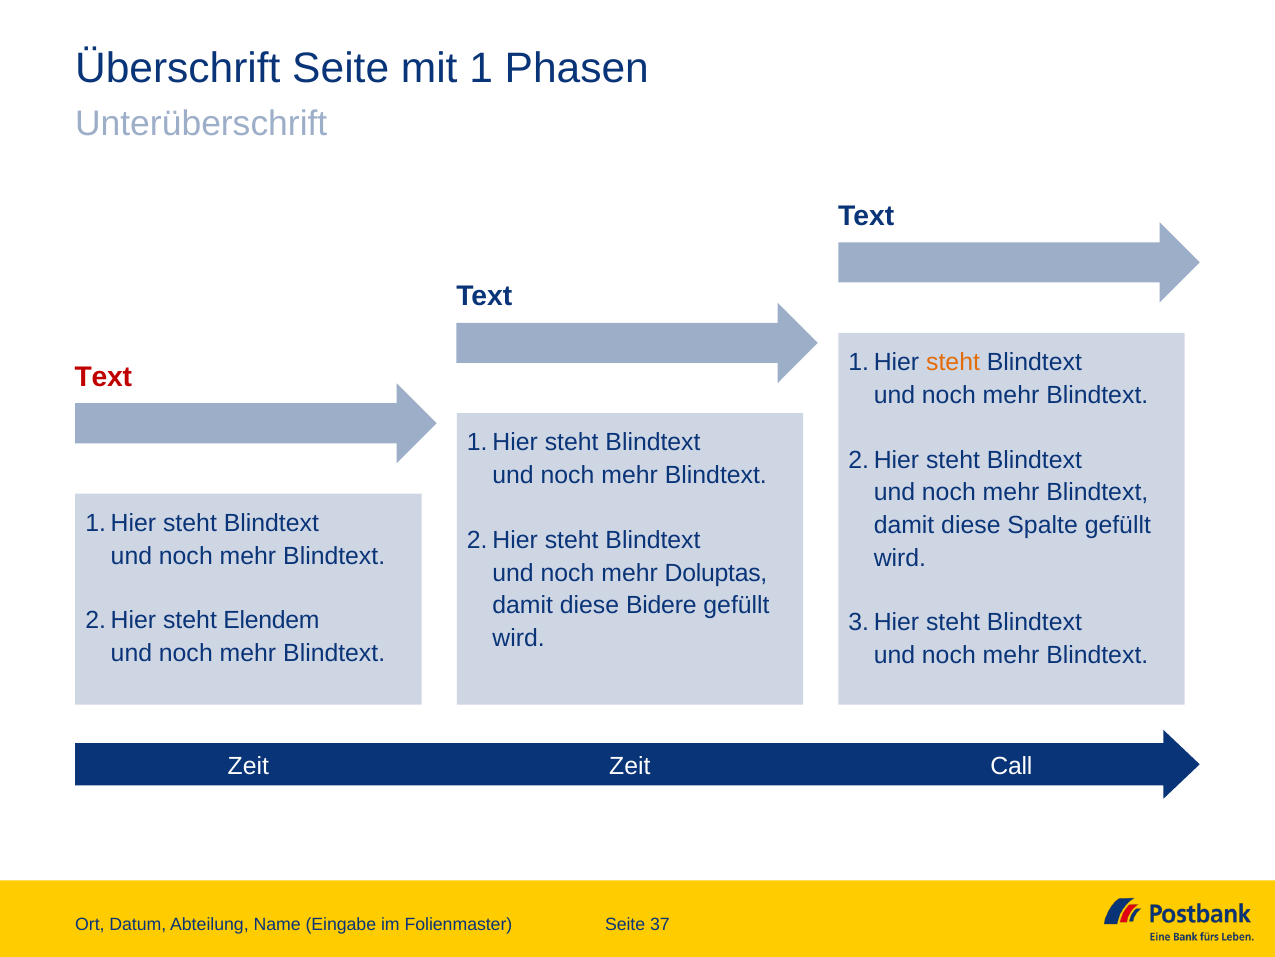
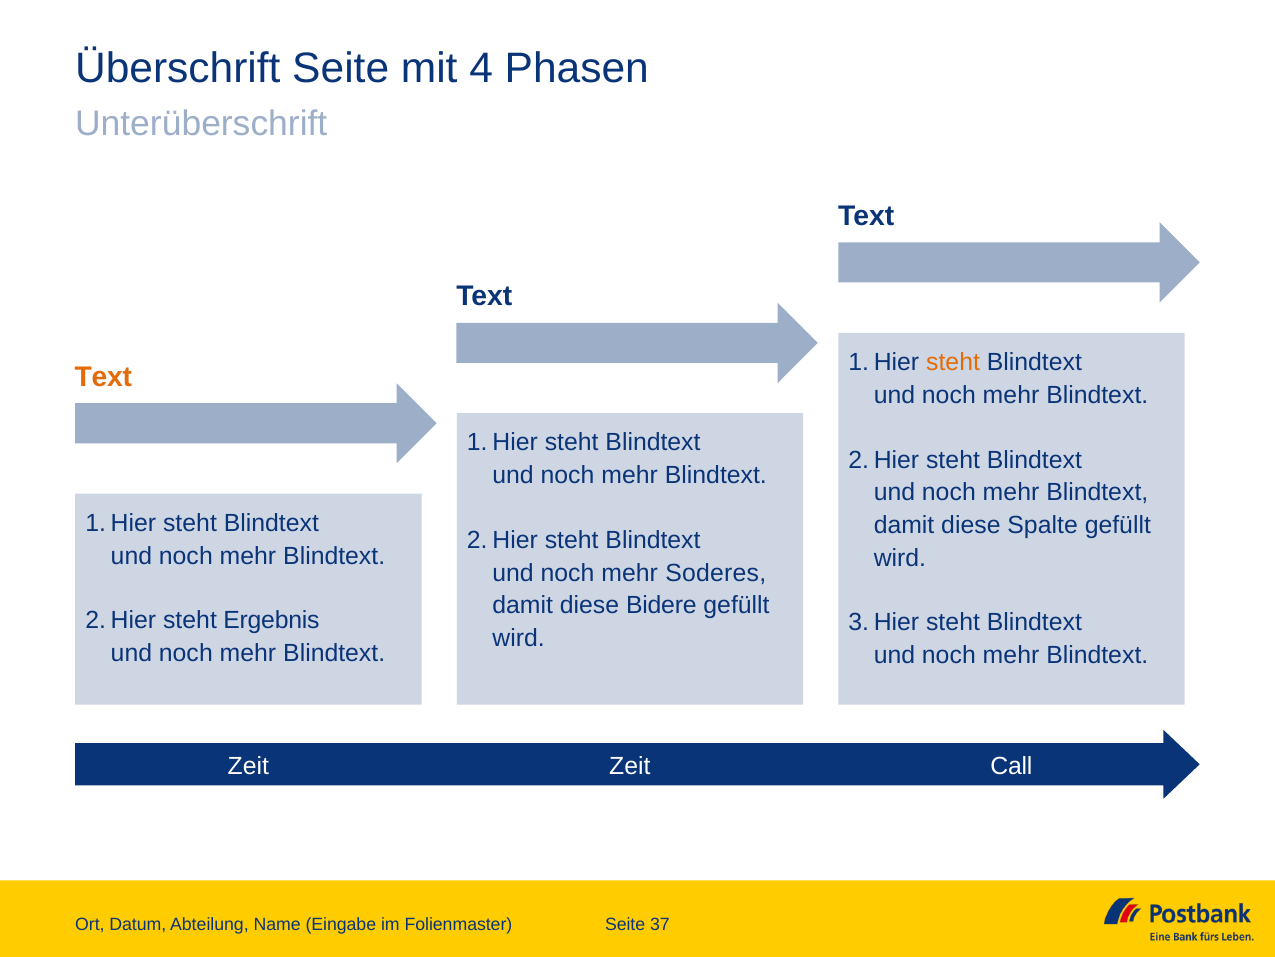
1: 1 -> 4 (481, 68)
Text colour: red -> orange (103, 377)
Doluptas: Doluptas -> Soderes (716, 572)
Elendem: Elendem -> Ergebnis (271, 620)
